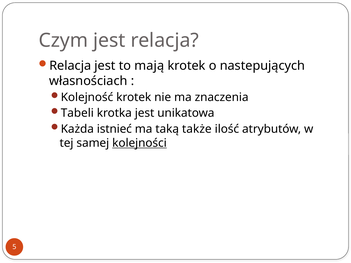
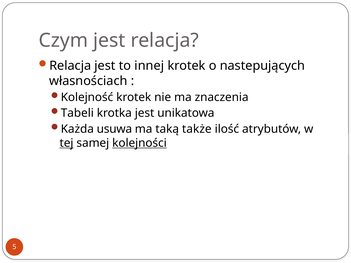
mają: mają -> innej (149, 66)
istnieć: istnieć -> usuwa (114, 129)
tej underline: none -> present (67, 143)
